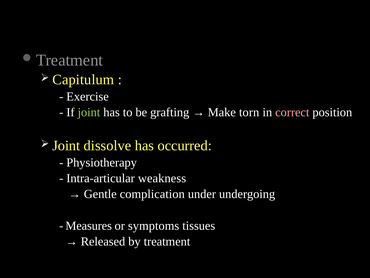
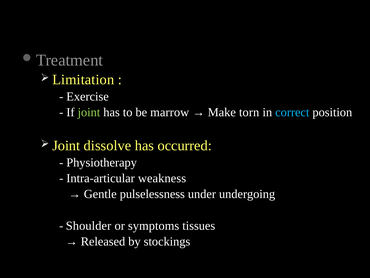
Capitulum: Capitulum -> Limitation (83, 80)
grafting: grafting -> marrow (170, 112)
correct colour: pink -> light blue (292, 112)
complication: complication -> pulselessness (152, 194)
Measures: Measures -> Shoulder (89, 225)
treatment: treatment -> stockings (167, 241)
